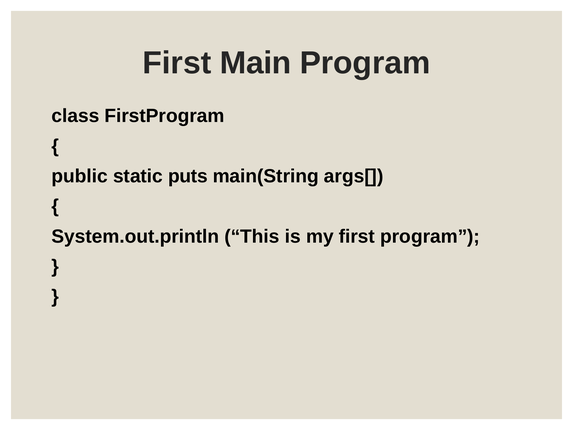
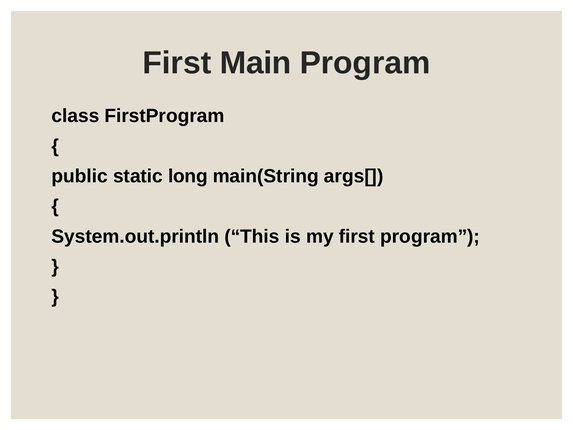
puts: puts -> long (188, 176)
